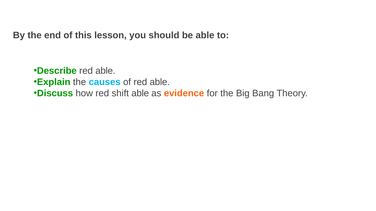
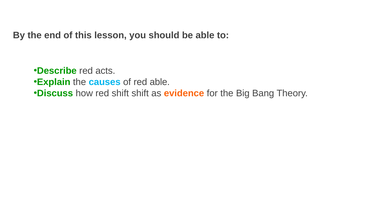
Describe red able: able -> acts (105, 71)
shift able: able -> shift (140, 94)
